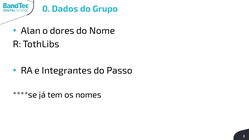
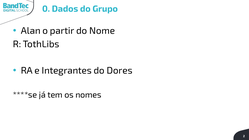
dores: dores -> partir (62, 31)
Passo: Passo -> Dores (120, 71)
